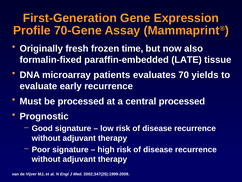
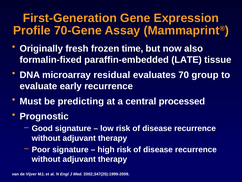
patients: patients -> residual (112, 75)
yields: yields -> group (205, 75)
be processed: processed -> predicting (81, 101)
